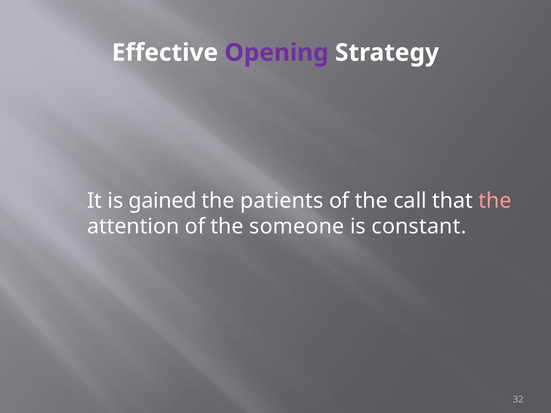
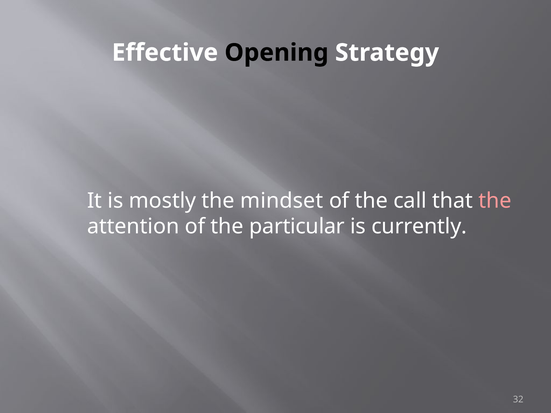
Opening colour: purple -> black (277, 53)
gained: gained -> mostly (163, 201)
patients: patients -> mindset (282, 201)
someone: someone -> particular (297, 226)
constant: constant -> currently (419, 226)
